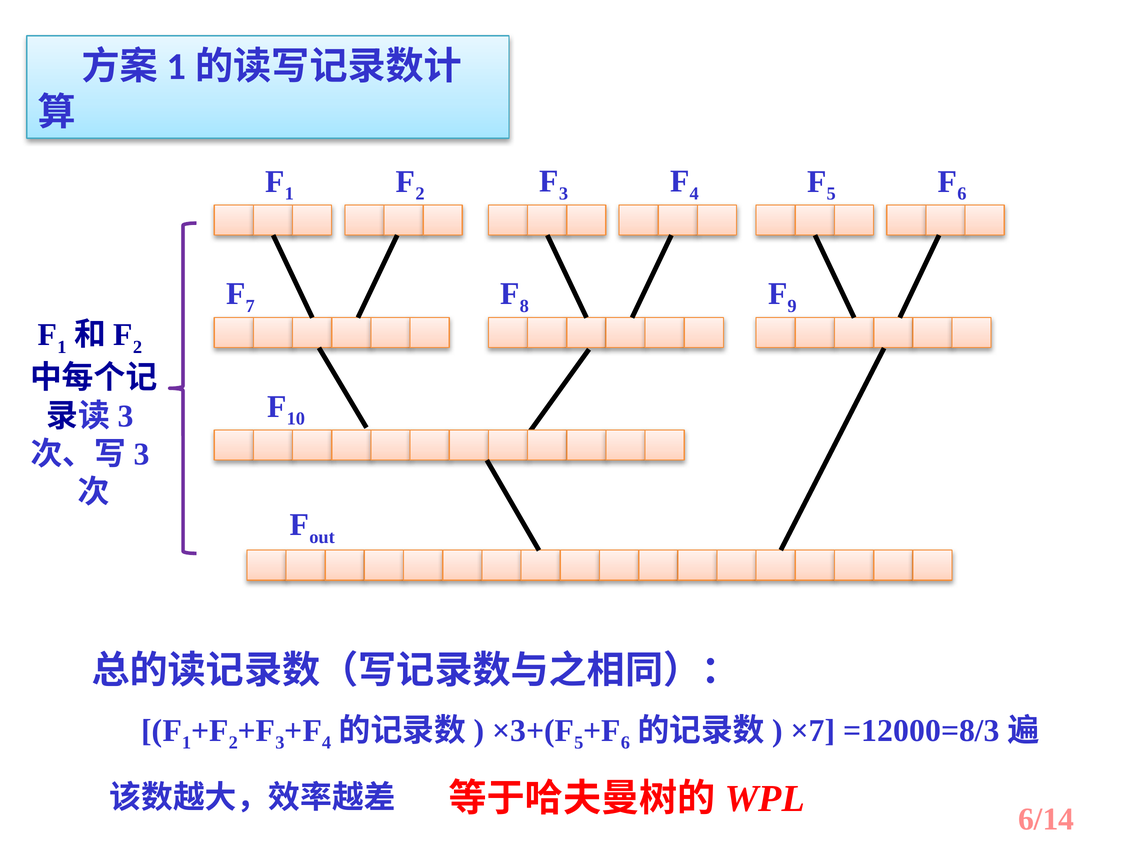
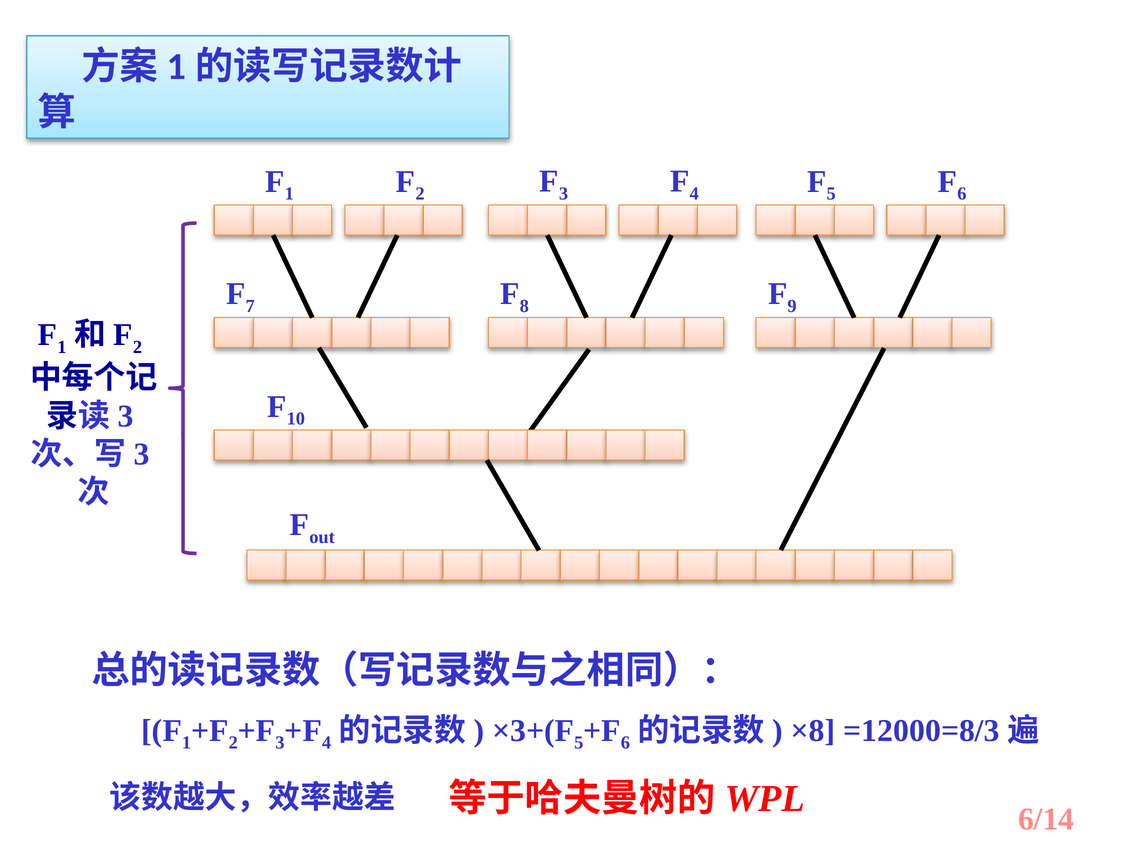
×7: ×7 -> ×8 (813, 731)
